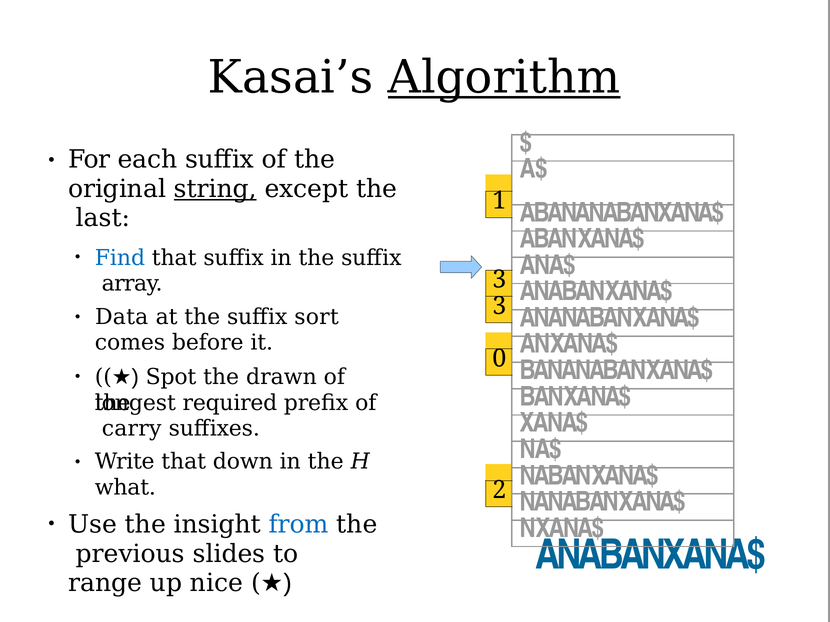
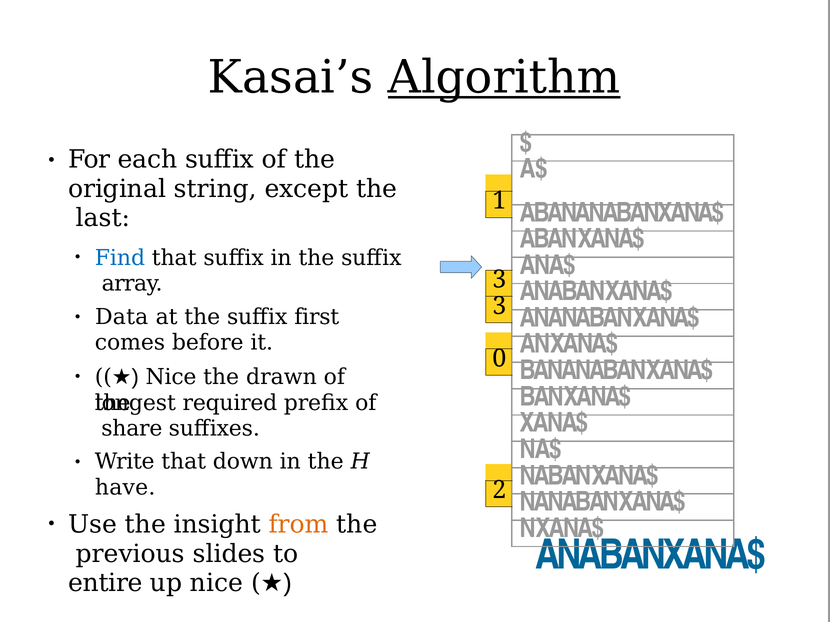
string underline: present -> none (215, 189)
sort: sort -> first (317, 317)
Spot: Spot -> Nice (171, 377)
carry: carry -> share (132, 429)
what: what -> have (125, 488)
from colour: blue -> orange (299, 525)
range: range -> entire (105, 583)
